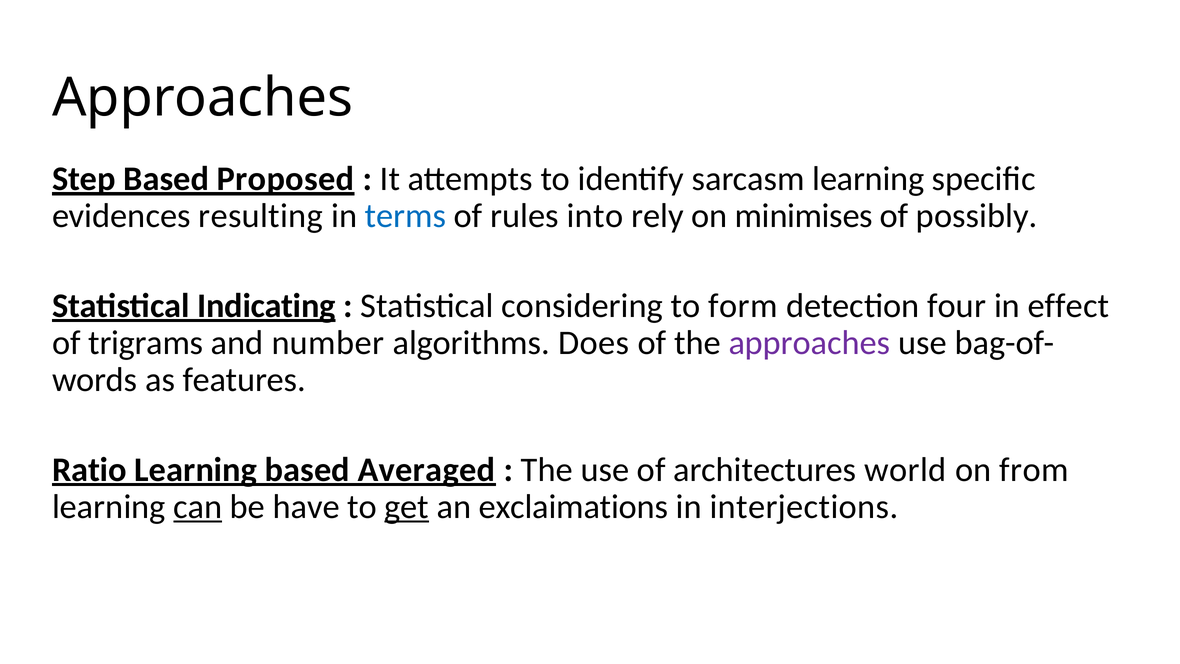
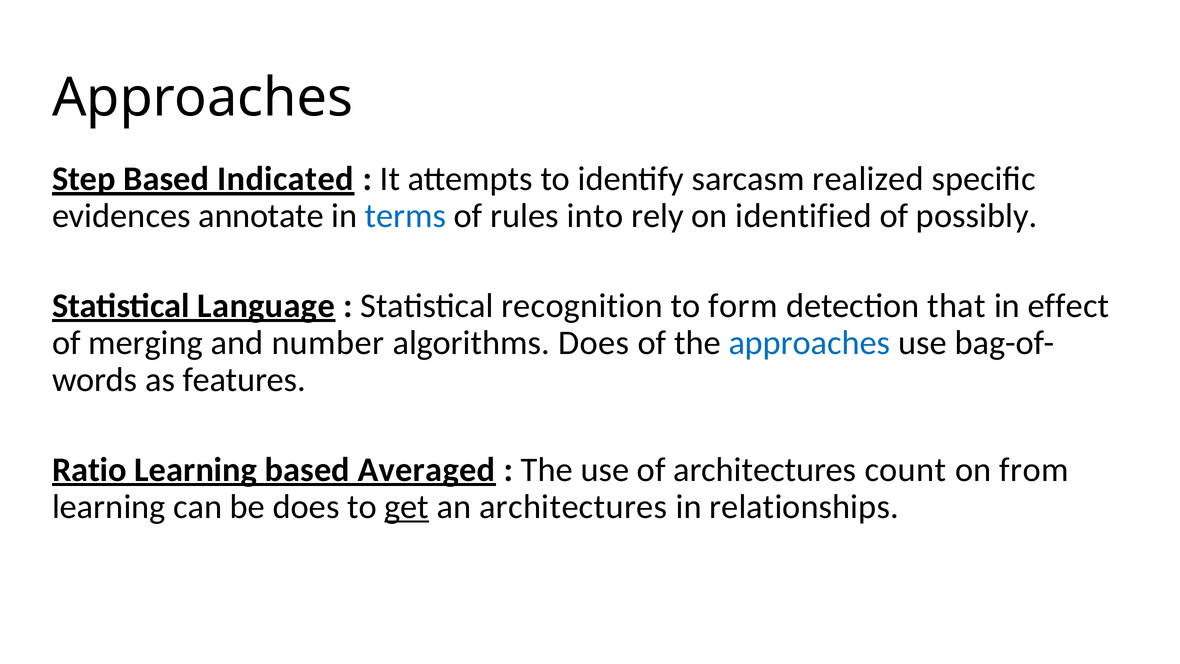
Proposed: Proposed -> Indicated (286, 179)
sarcasm learning: learning -> realized (868, 179)
resulting: resulting -> annotate (261, 216)
minimises: minimises -> identified (804, 216)
Indicating: Indicating -> Language (266, 306)
considering: considering -> recognition (582, 306)
four: four -> that (957, 306)
trigrams: trigrams -> merging (146, 343)
approaches colour: purple -> blue (809, 343)
world: world -> count (905, 470)
can underline: present -> none (198, 507)
be have: have -> does (306, 507)
an exclaimations: exclaimations -> architectures (573, 507)
interjections: interjections -> relationships (804, 507)
